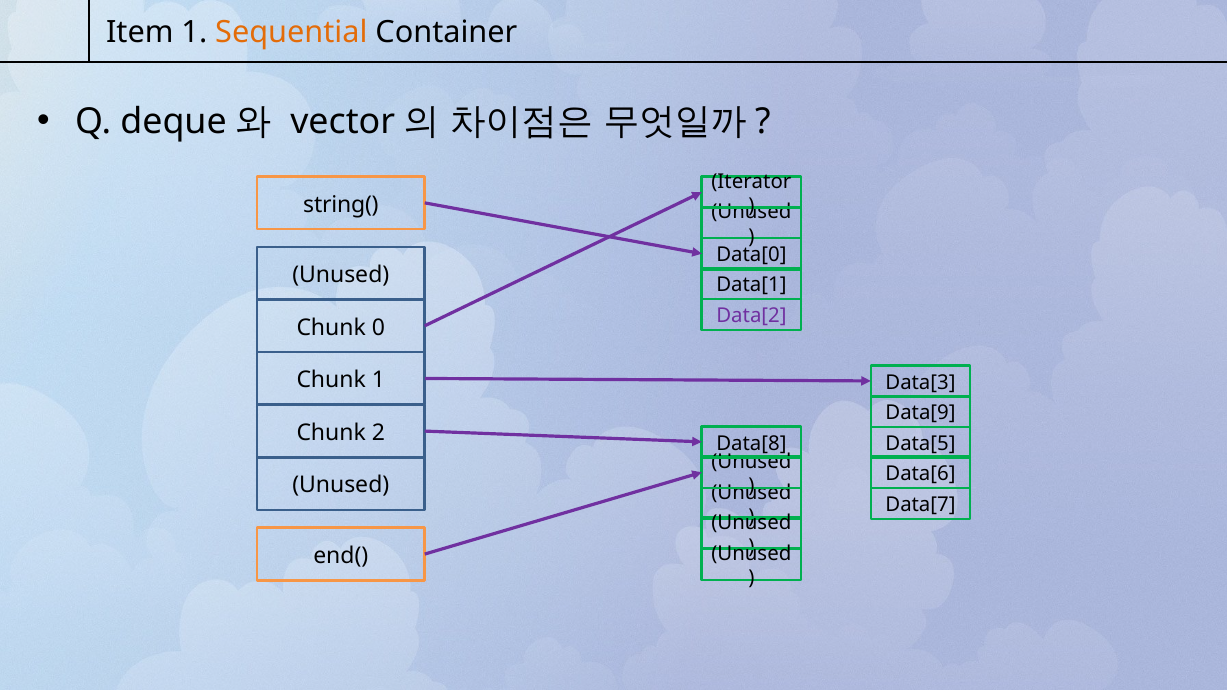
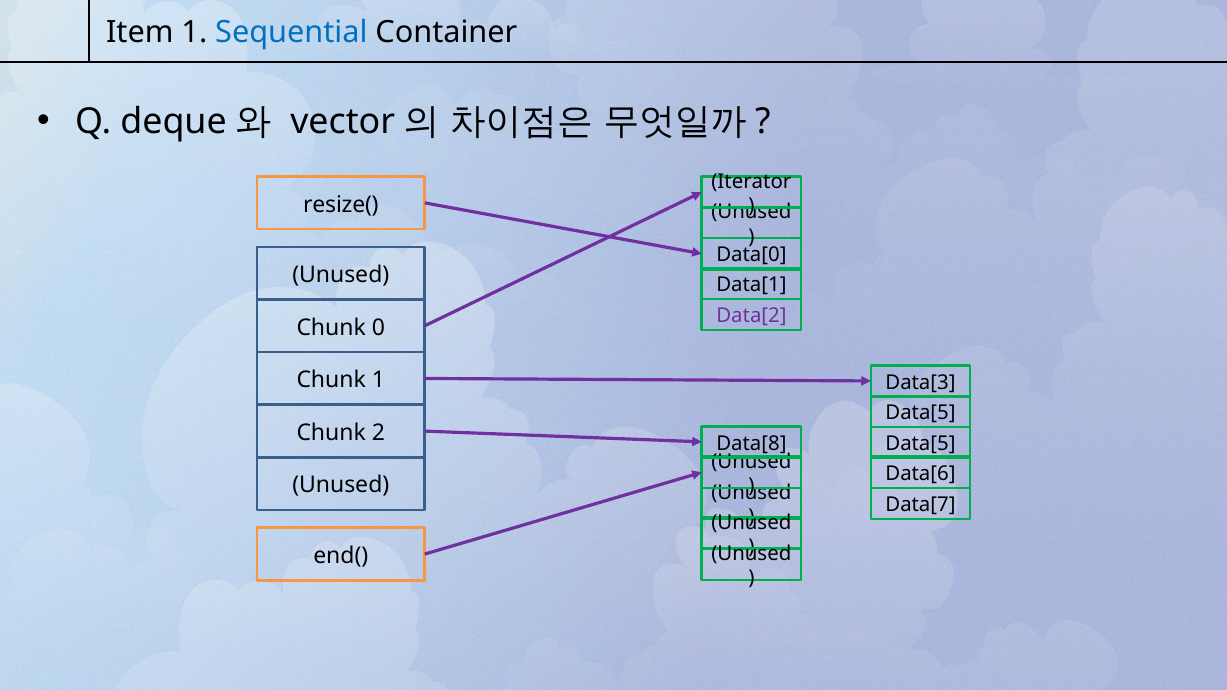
Sequential colour: orange -> blue (291, 33)
string(: string( -> resize( (341, 205)
Data[9: Data[9 -> Data[5 (920, 413)
